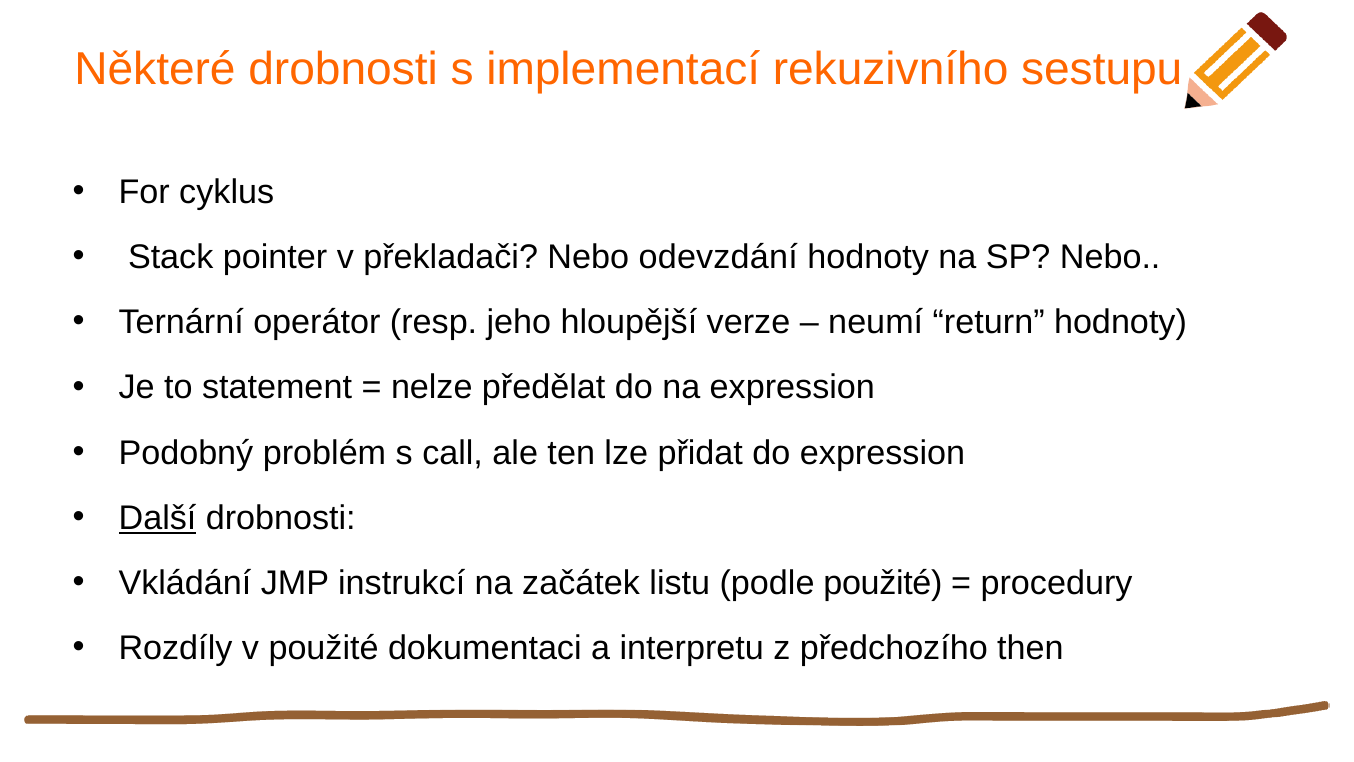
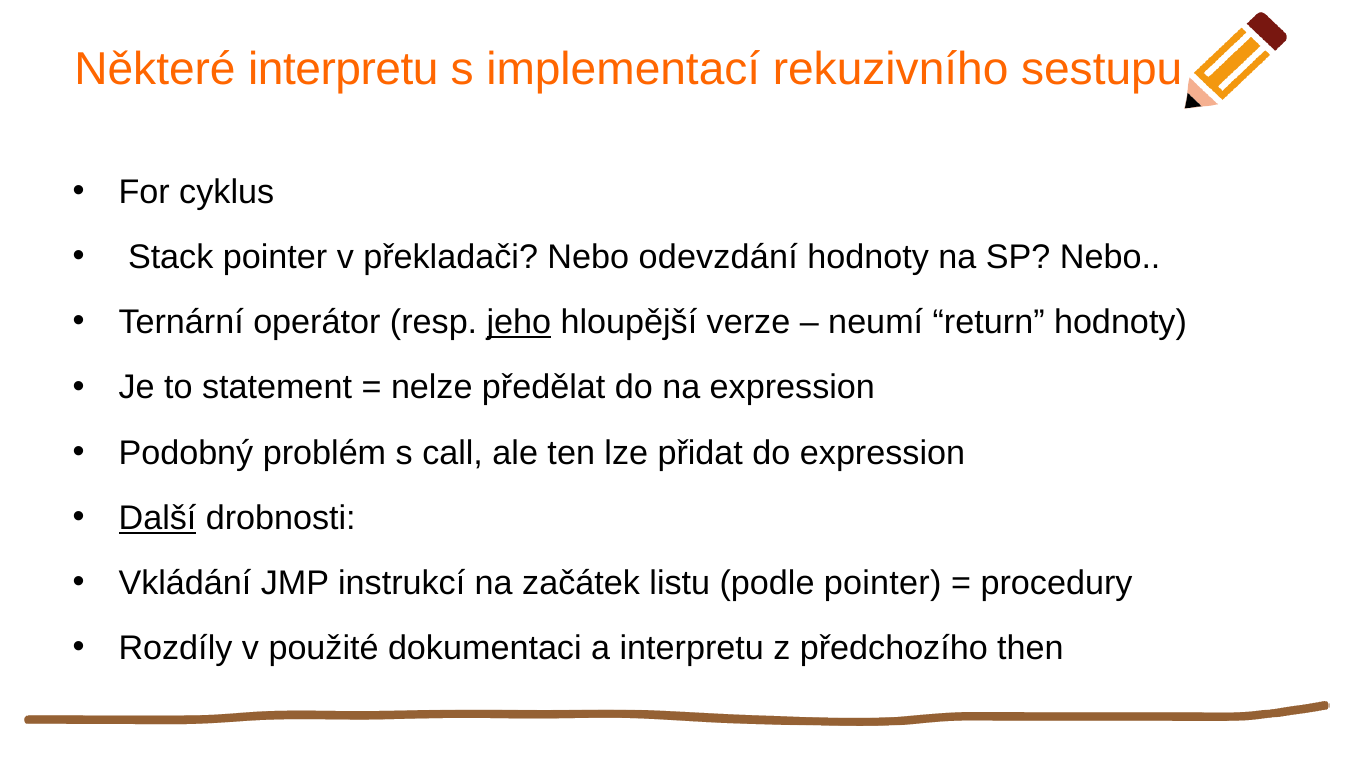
Některé drobnosti: drobnosti -> interpretu (343, 70)
jeho underline: none -> present (519, 322)
podle použité: použité -> pointer (883, 583)
